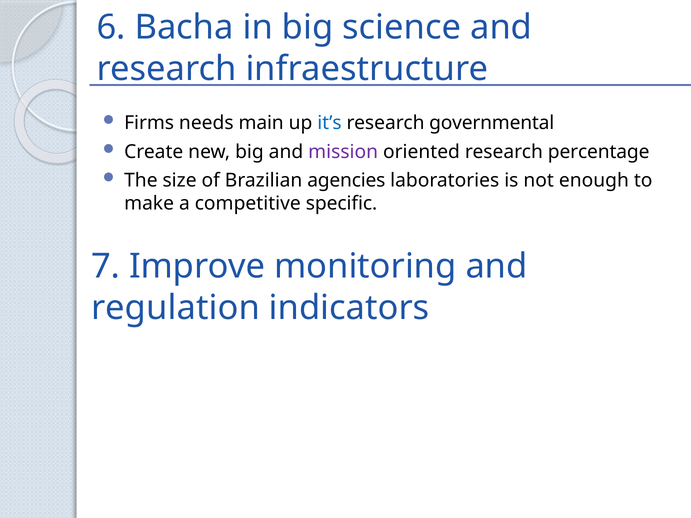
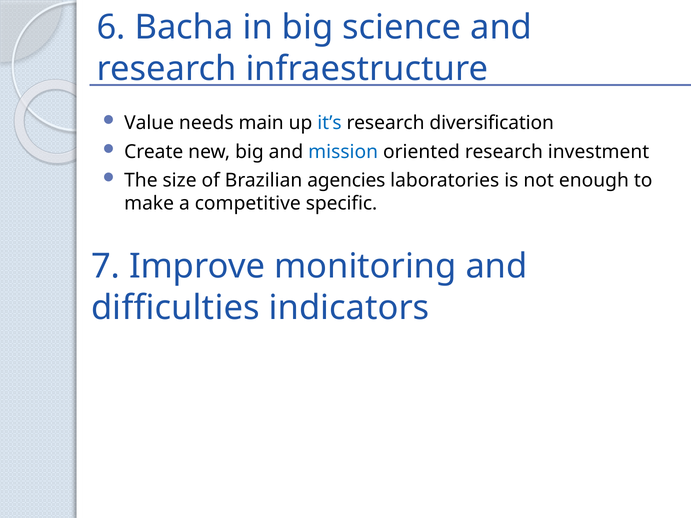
Firms: Firms -> Value (149, 123)
governmental: governmental -> diversification (492, 123)
mission colour: purple -> blue (343, 152)
percentage: percentage -> investment (599, 152)
regulation: regulation -> difficulties (175, 308)
